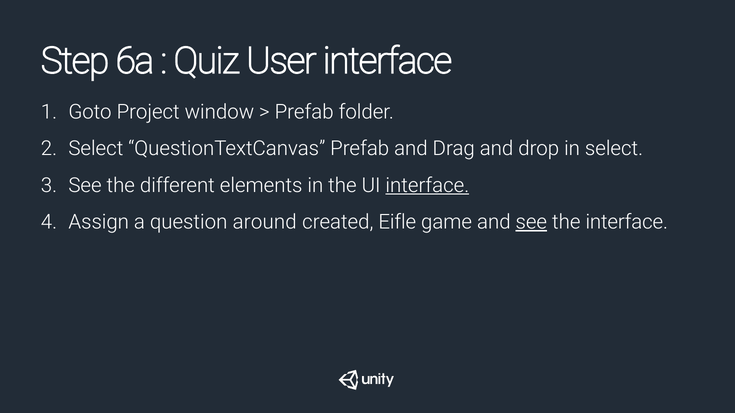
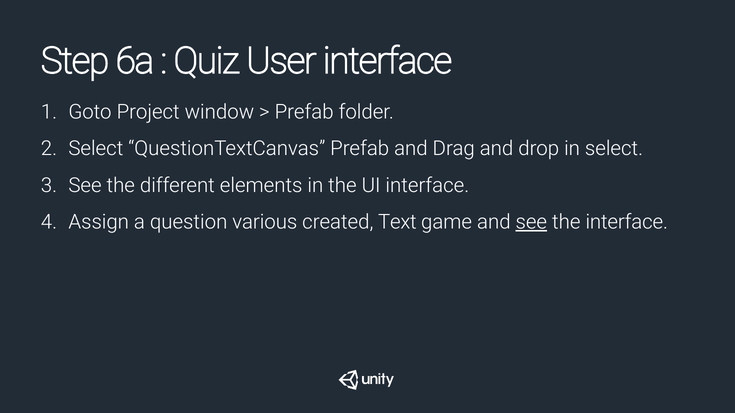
interface underline: present -> none (427, 186)
around: around -> various (265, 222)
Eifle: Eifle -> Text (397, 222)
